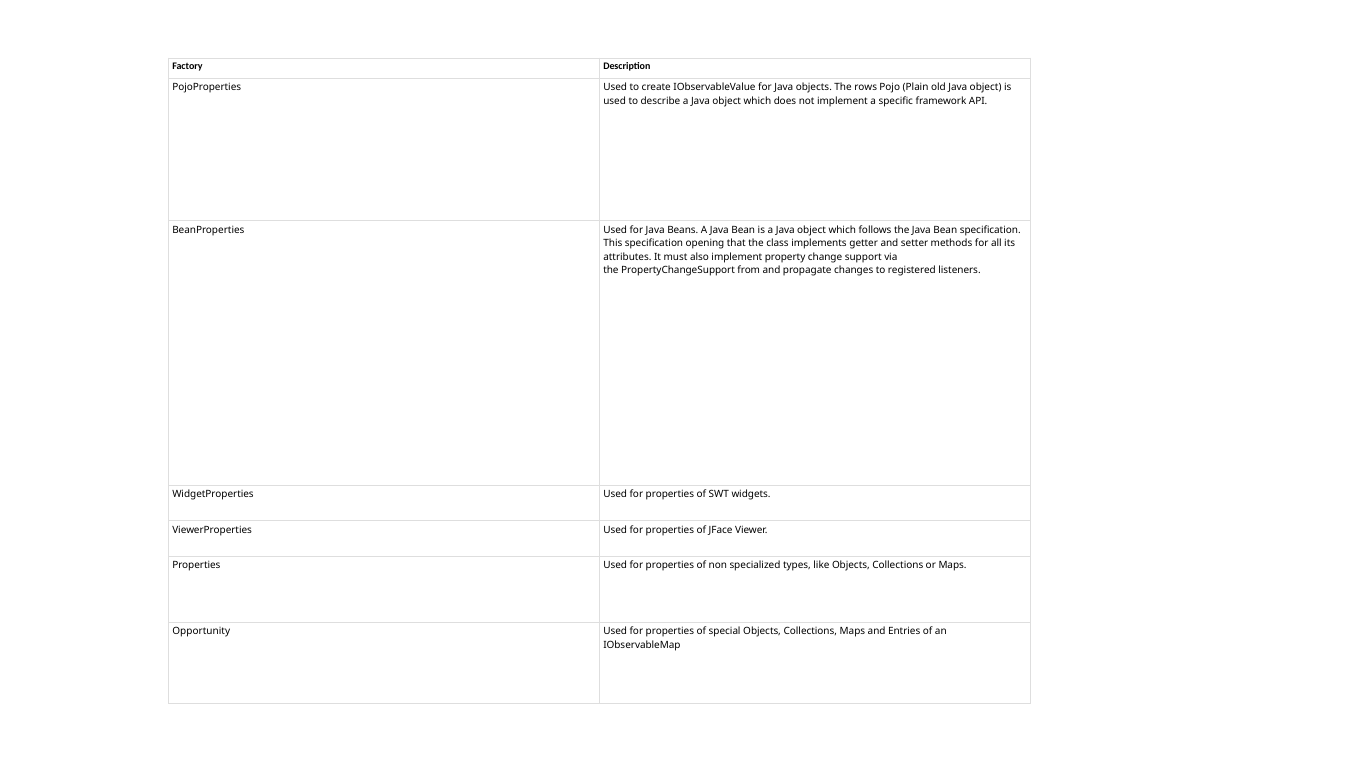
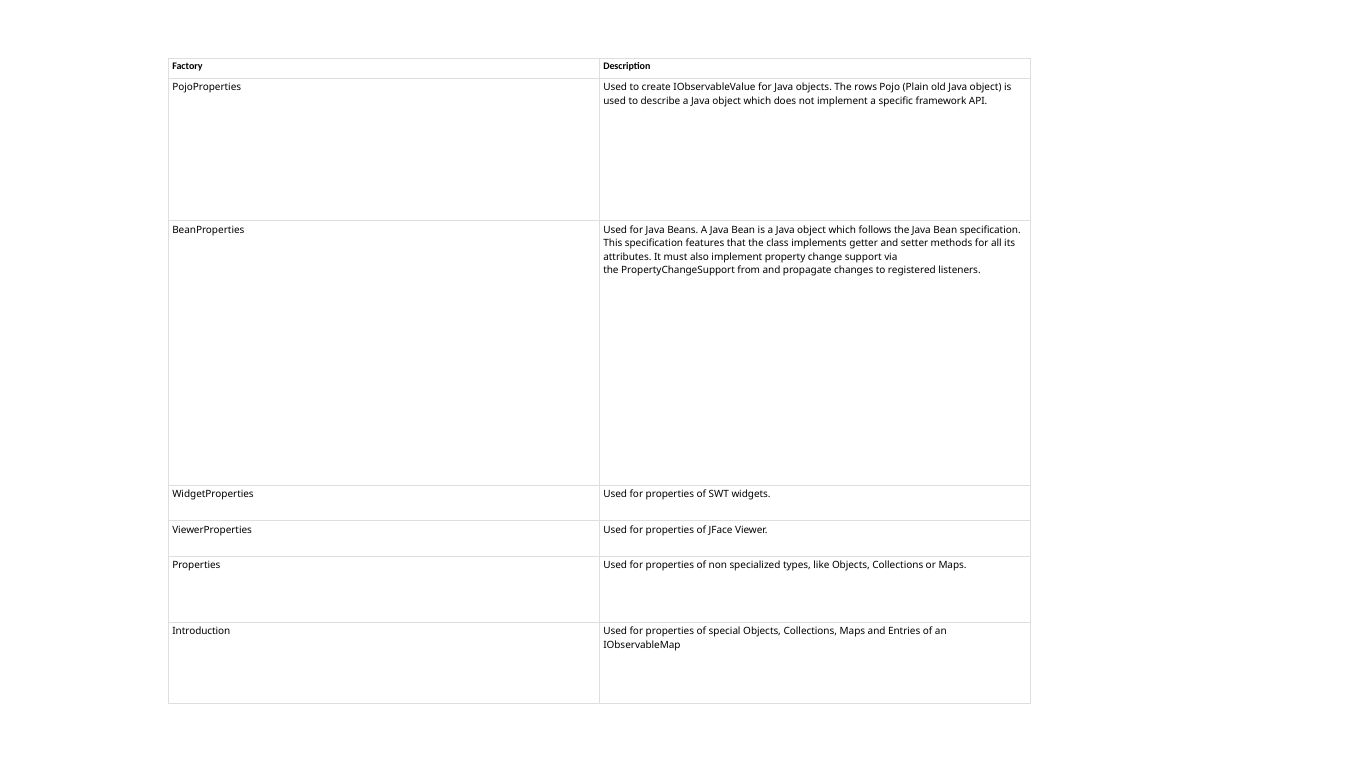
opening: opening -> features (705, 243)
Opportunity: Opportunity -> Introduction (201, 631)
